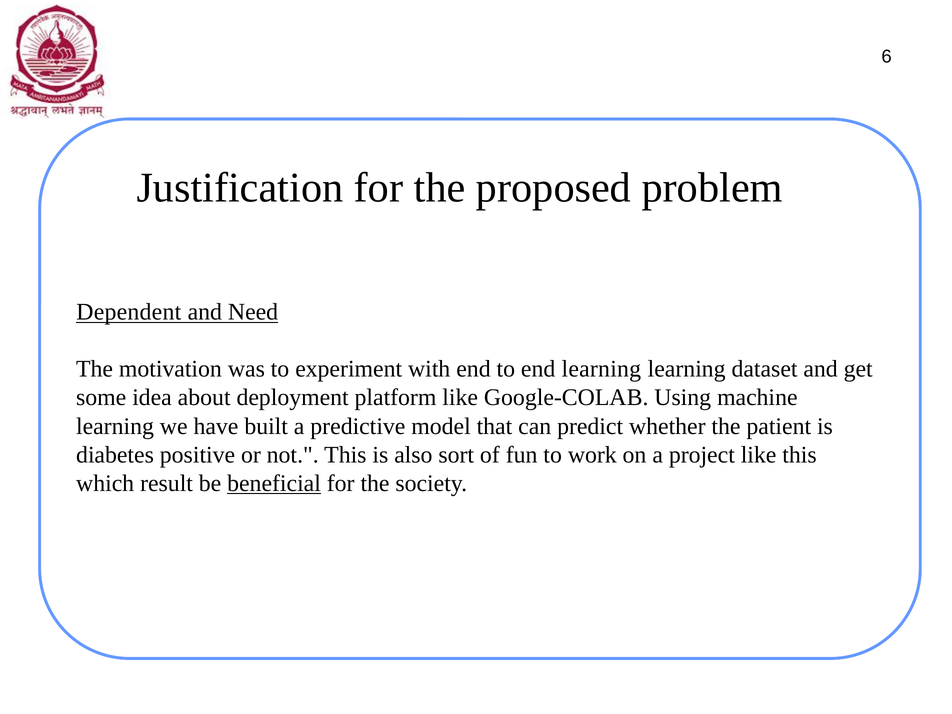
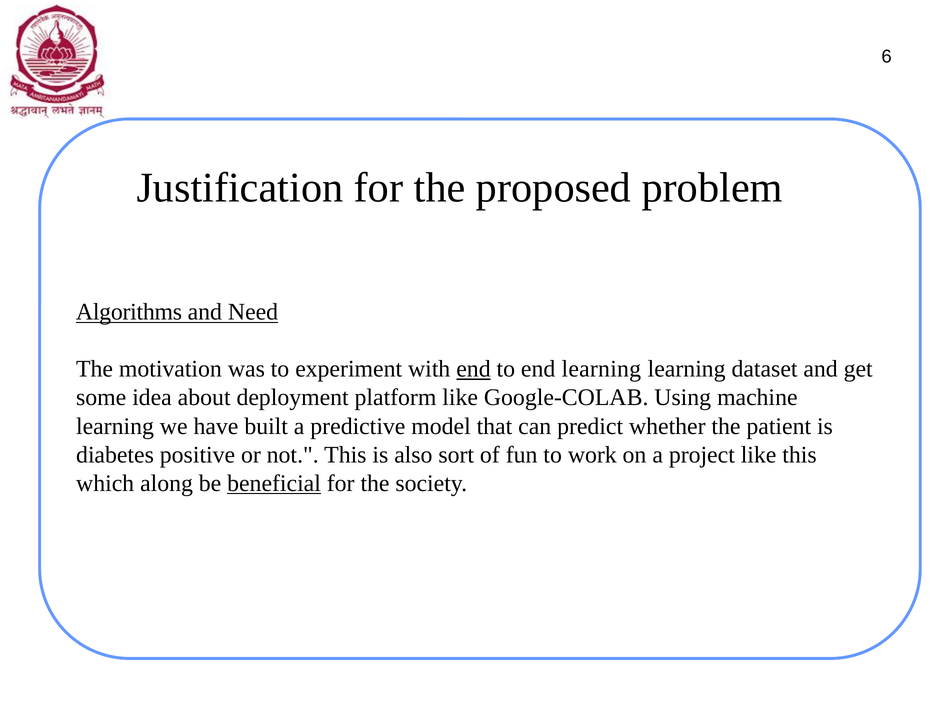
Dependent: Dependent -> Algorithms (129, 312)
end underline: none -> present (473, 369)
result: result -> along (167, 483)
